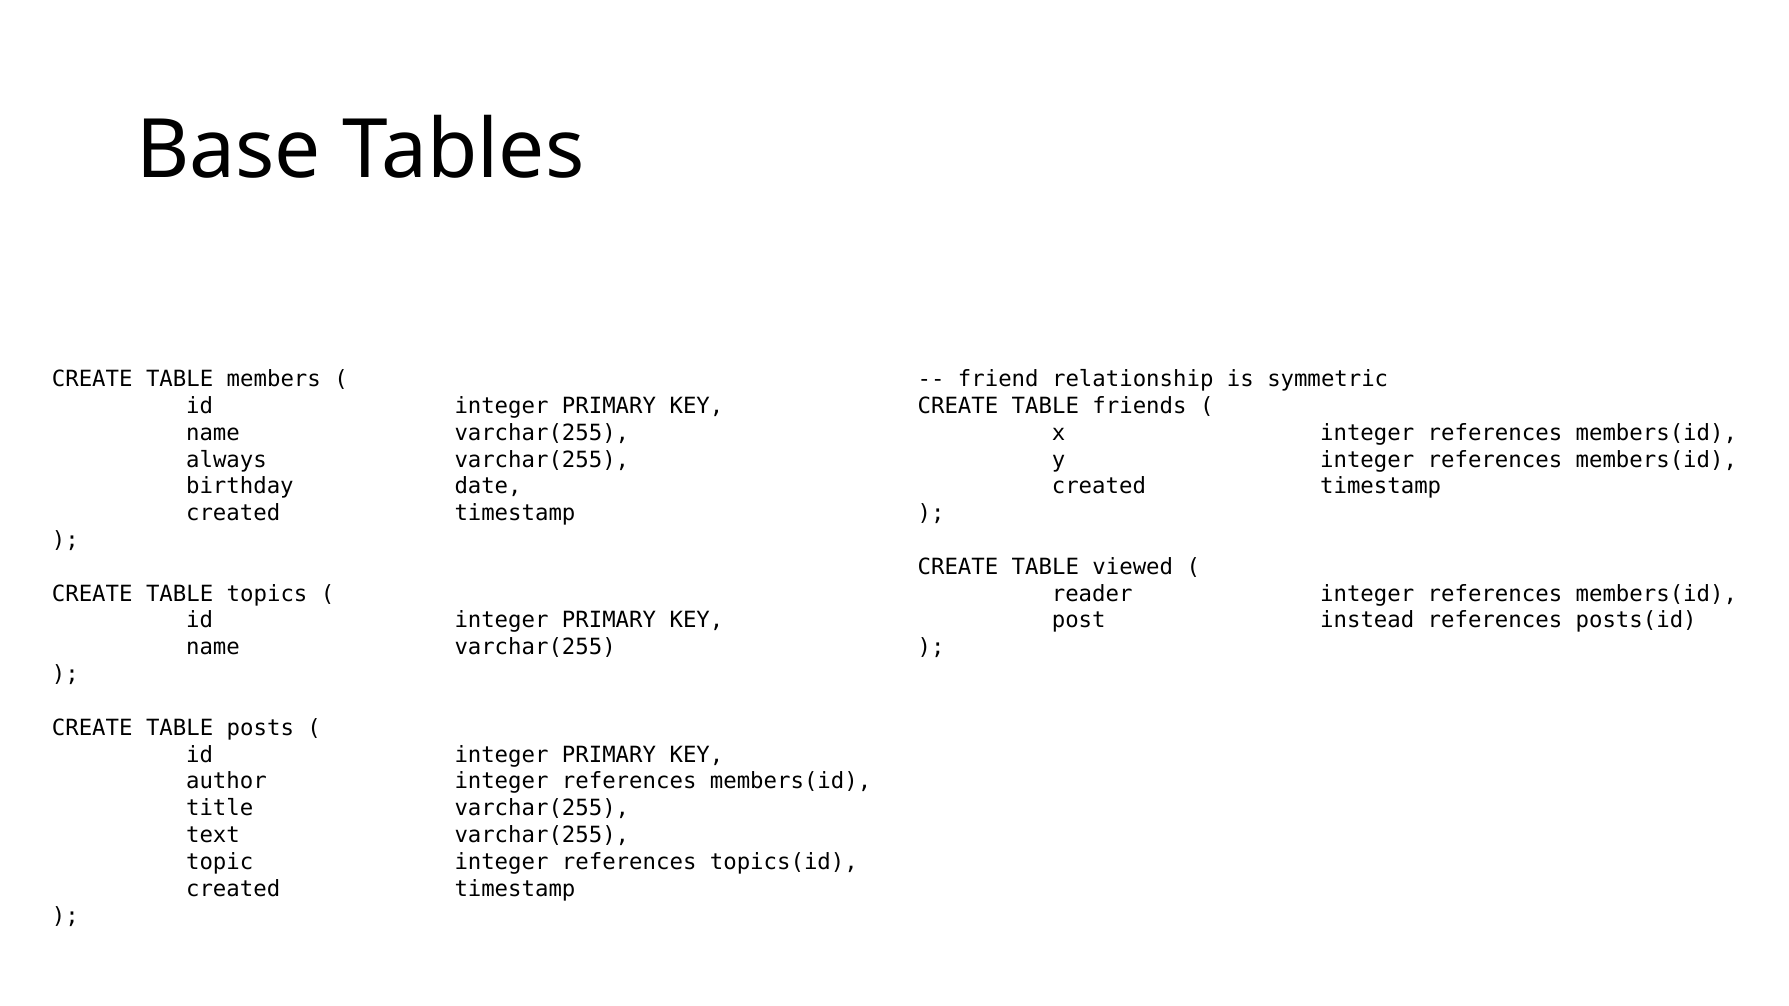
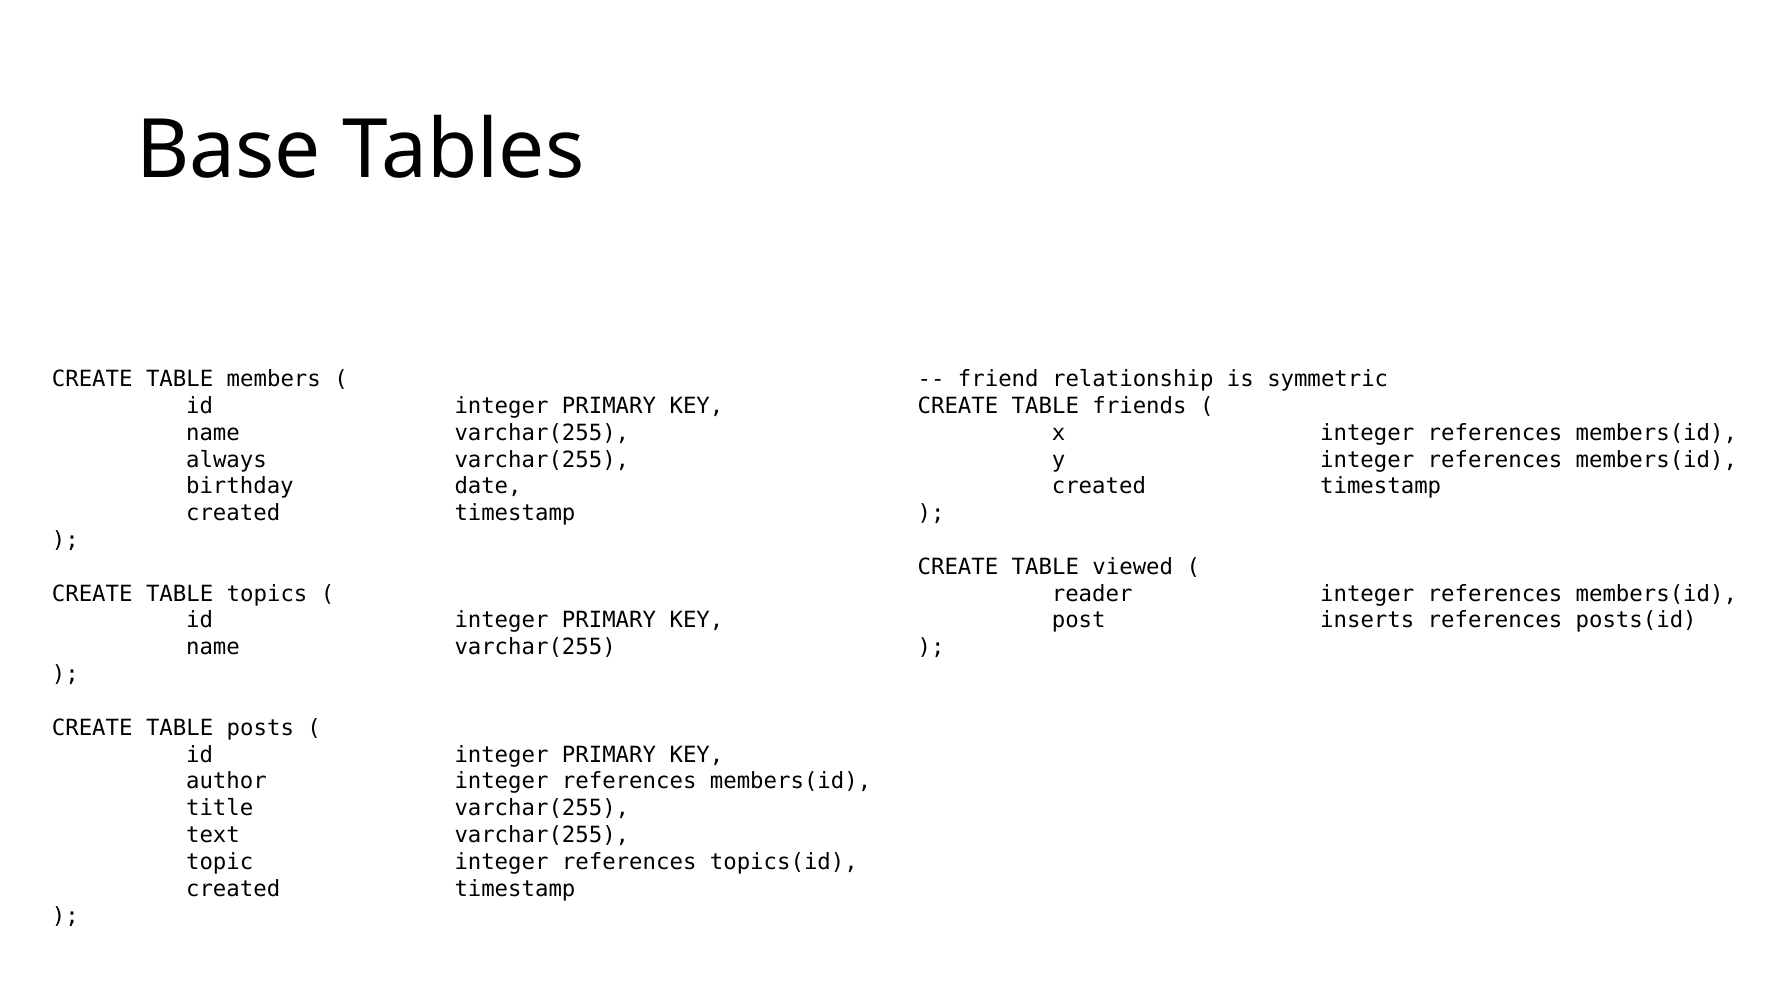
instead: instead -> inserts (1367, 621)
